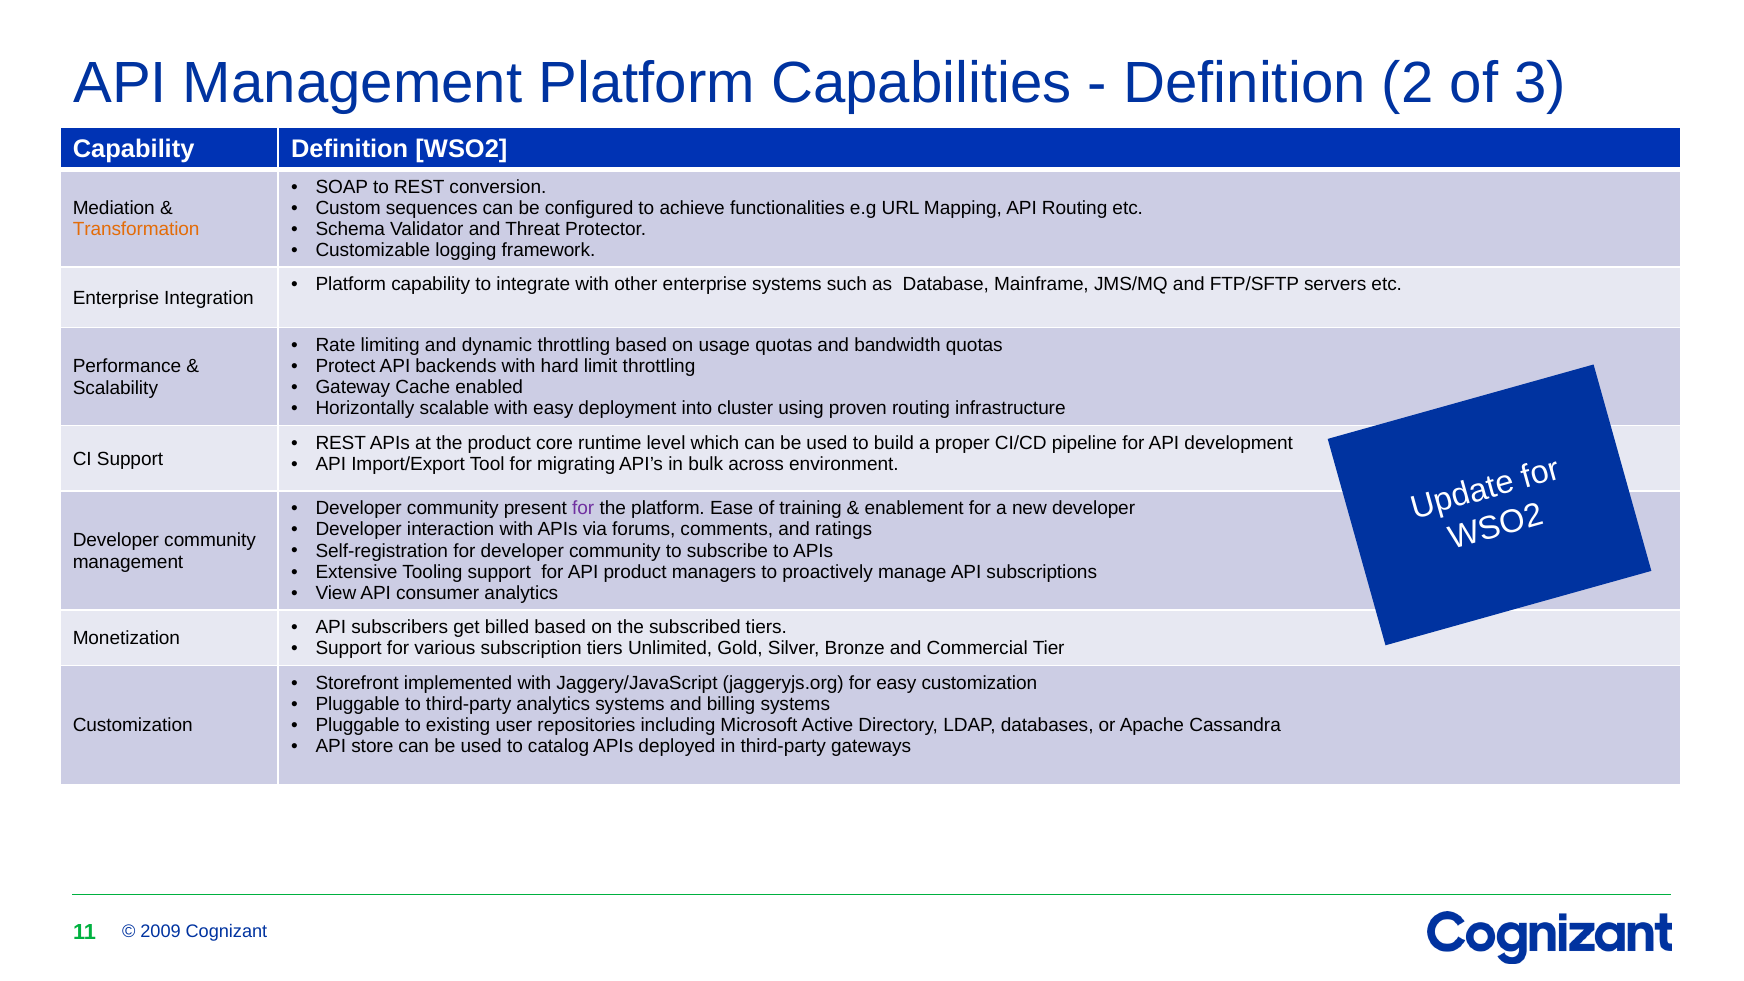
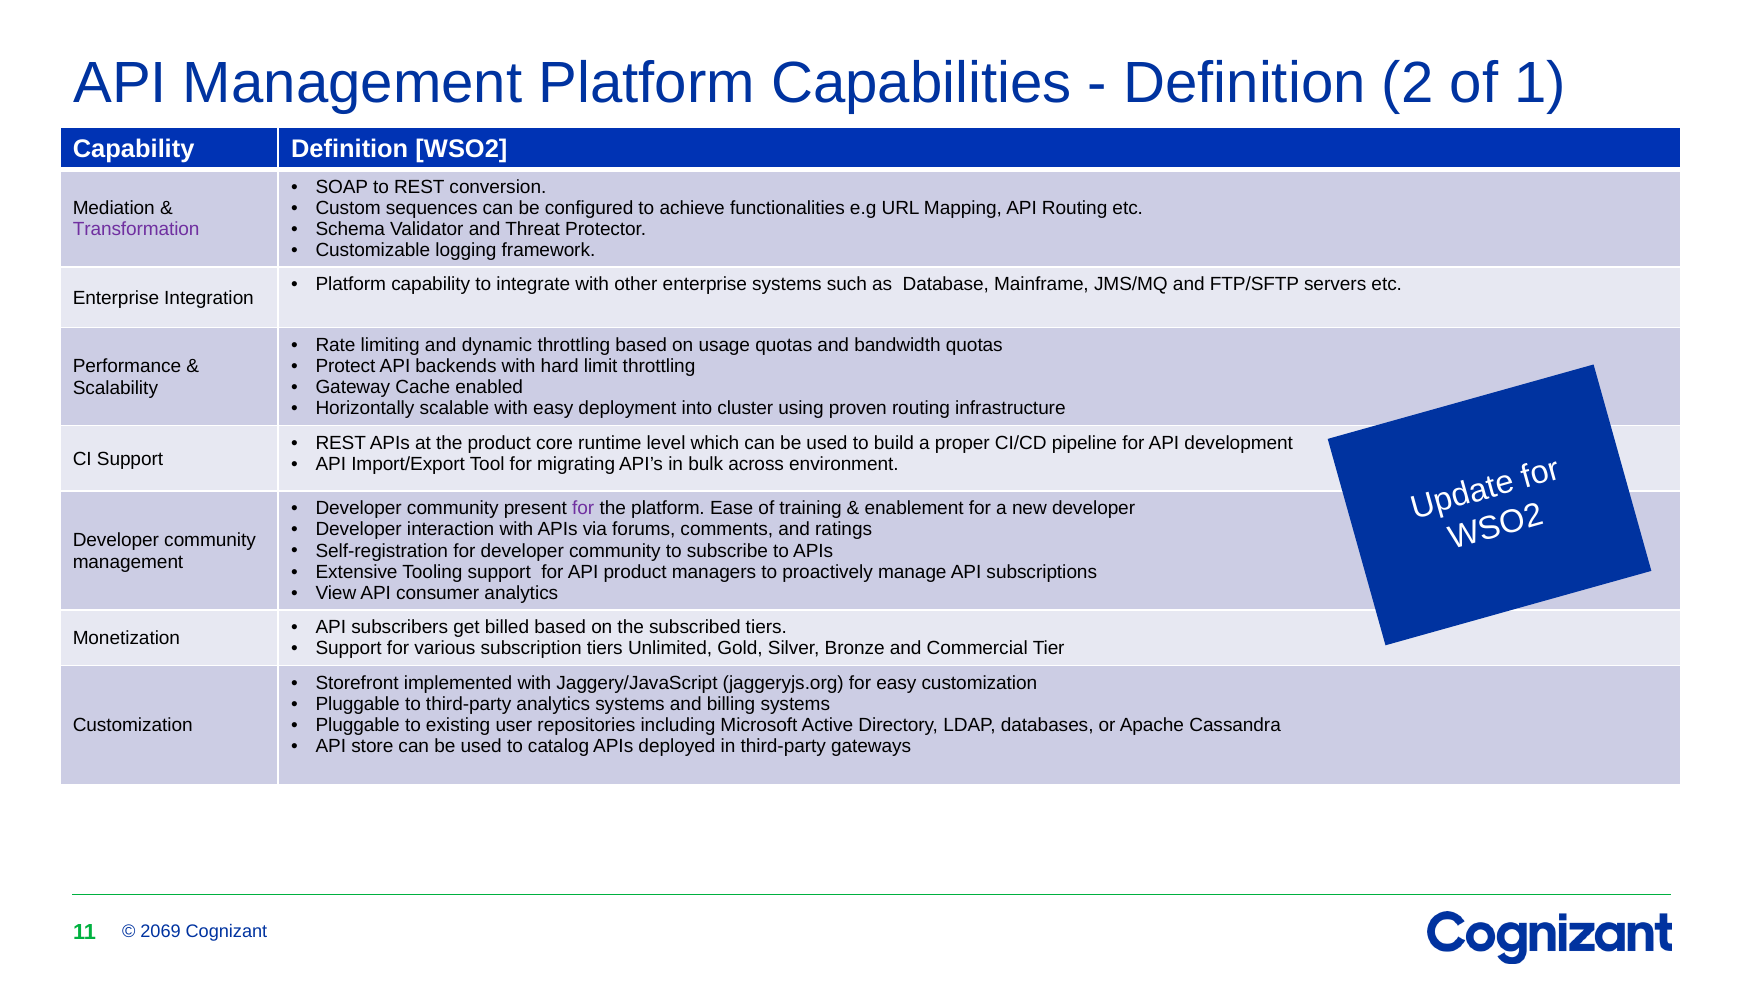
3: 3 -> 1 (1540, 83)
Transformation colour: orange -> purple (136, 230)
2009: 2009 -> 2069 (161, 932)
